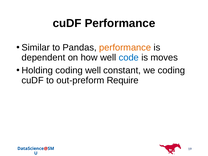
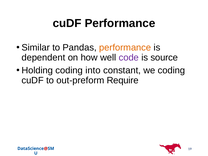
code colour: blue -> purple (129, 57)
moves: moves -> source (164, 57)
coding well: well -> into (93, 70)
